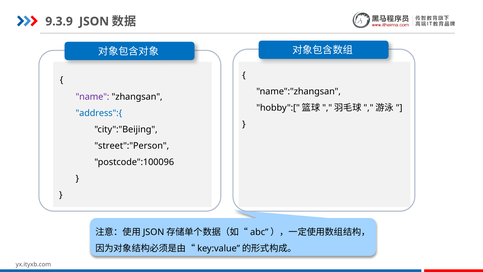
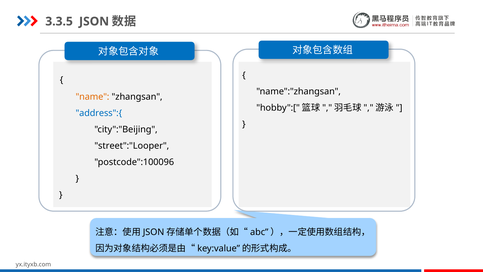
9.3.9: 9.3.9 -> 3.3.5 (59, 21)
name colour: purple -> orange (92, 97)
street":"Person: street":"Person -> street":"Looper (132, 146)
